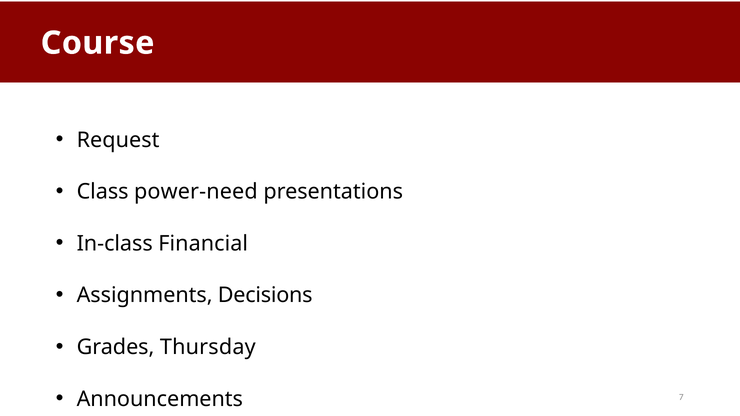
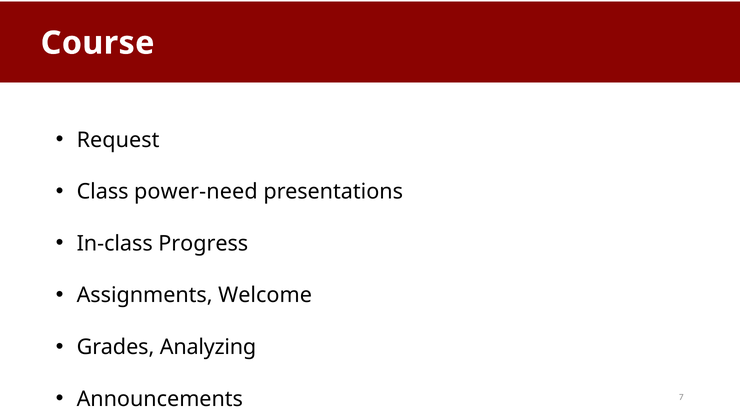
Financial: Financial -> Progress (203, 244)
Decisions: Decisions -> Welcome (265, 295)
Thursday: Thursday -> Analyzing (208, 347)
